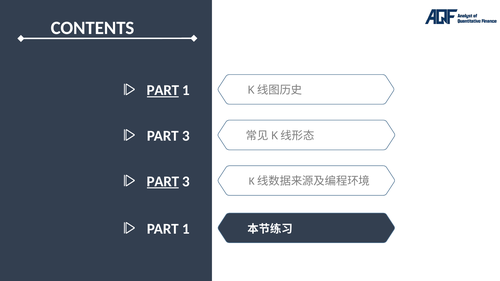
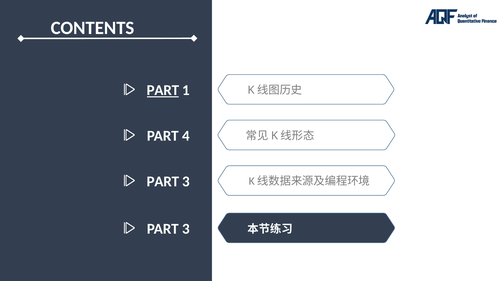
3: 3 -> 4 (186, 136)
PART underline: present -> none (163, 182)
1: 1 -> 3 (186, 229)
